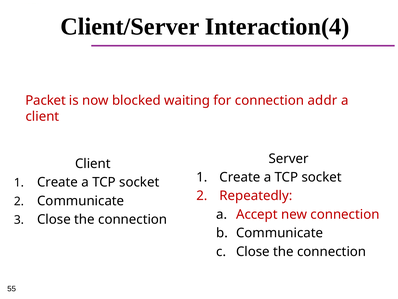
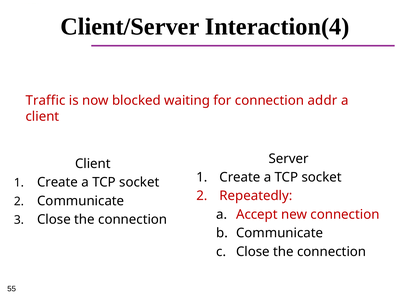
Packet: Packet -> Traffic (46, 100)
